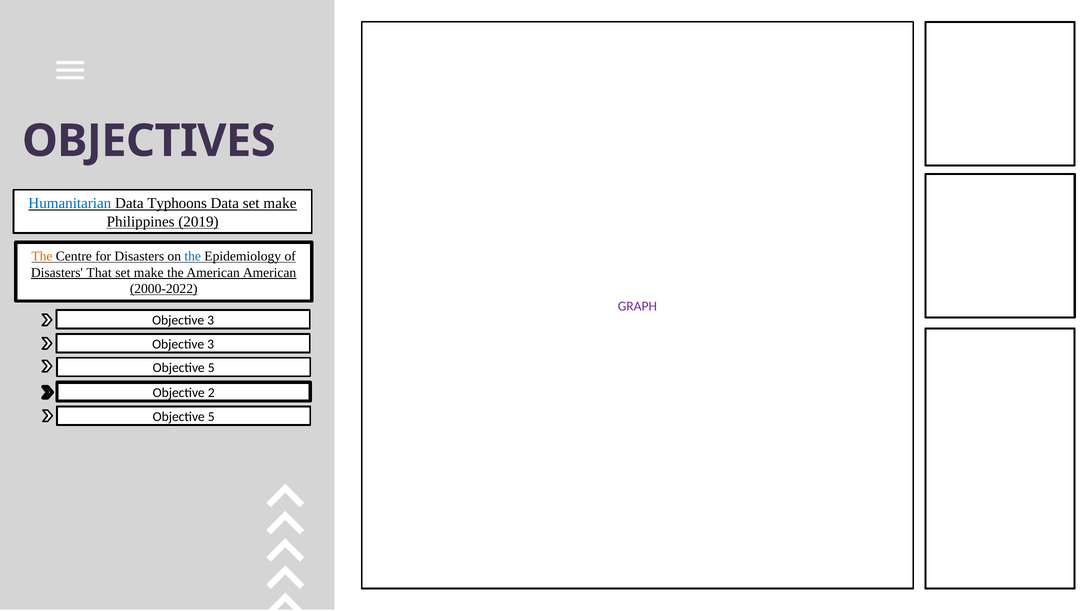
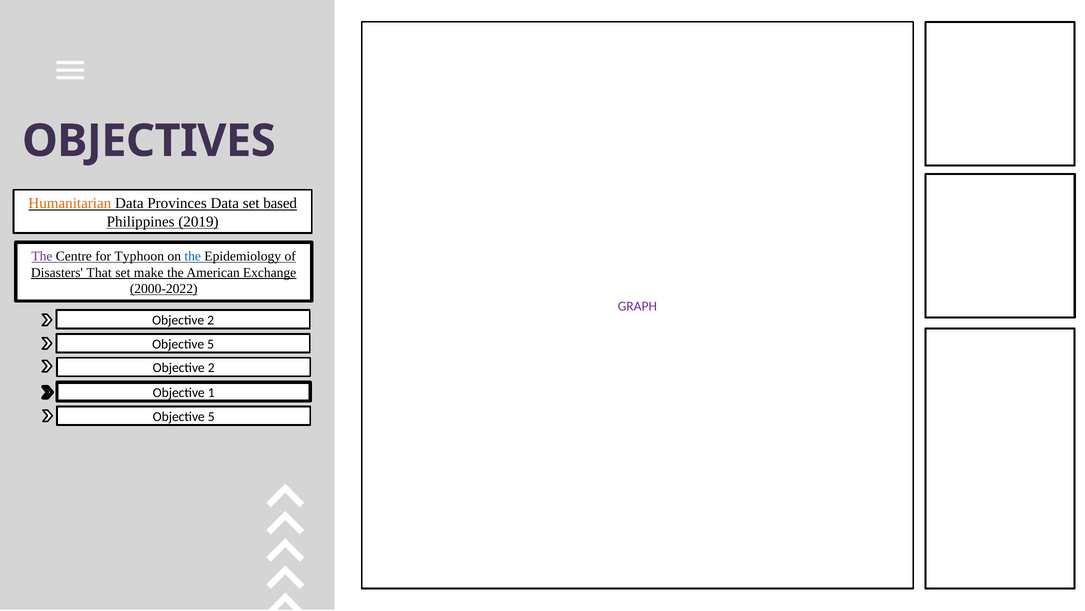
Humanitarian colour: blue -> orange (70, 203)
Typhoons: Typhoons -> Provinces (177, 203)
Data set make: make -> based (280, 203)
The colour: orange -> purple (42, 256)
for Disasters: Disasters -> Typhoon (139, 256)
American American: American -> Exchange (270, 272)
3: 3 -> 2 (211, 320)
3: 3 -> 5 (211, 344)
5: 5 -> 2 (211, 368)
2: 2 -> 1 (211, 392)
